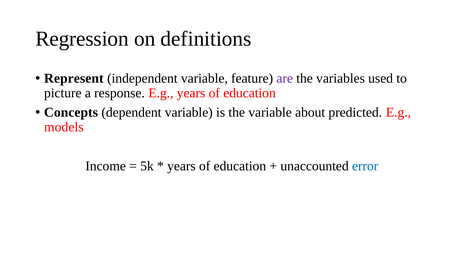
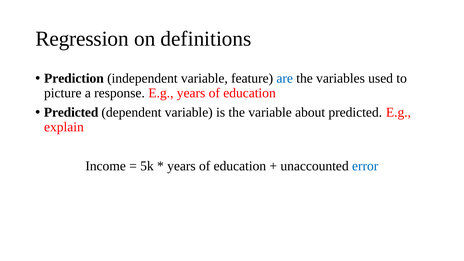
Represent: Represent -> Prediction (74, 78)
are colour: purple -> blue (285, 78)
Concepts: Concepts -> Predicted (71, 112)
models: models -> explain (64, 127)
